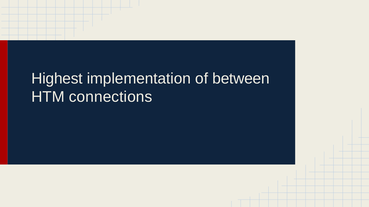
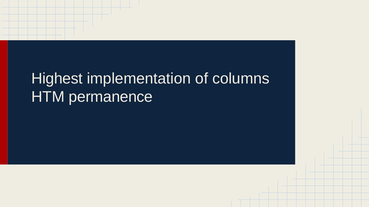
between: between -> columns (241, 79)
connections: connections -> permanence (111, 97)
